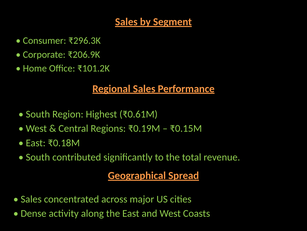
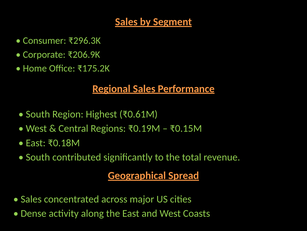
₹101.2K: ₹101.2K -> ₹175.2K (94, 68)
